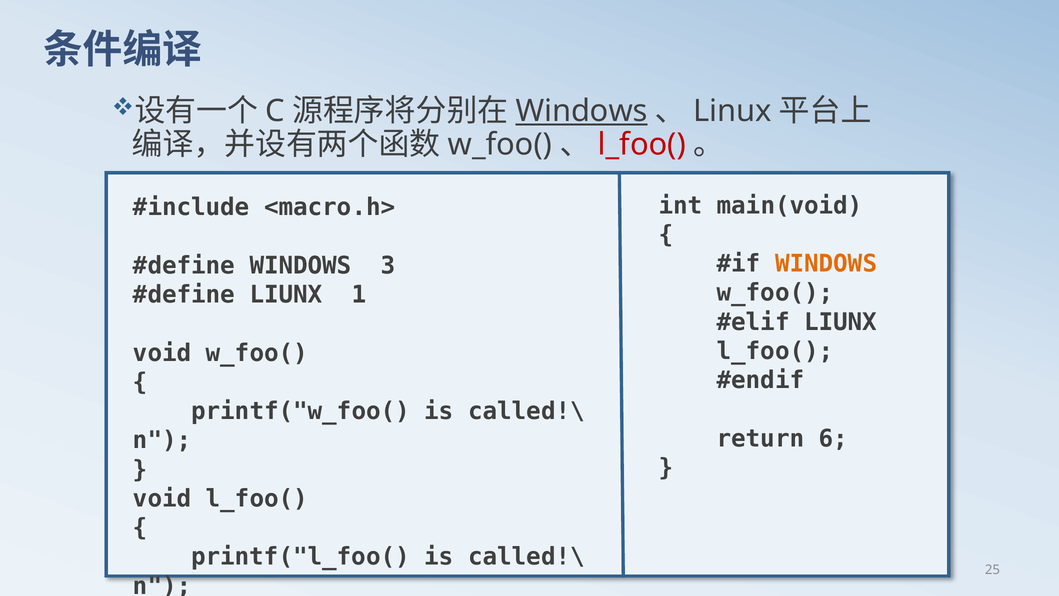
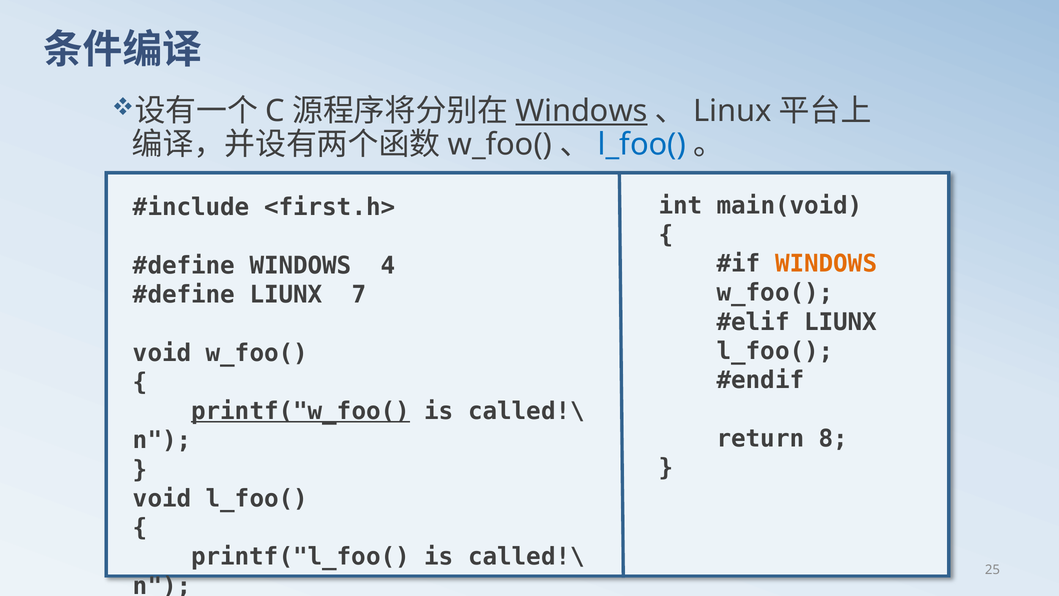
l_foo( colour: red -> blue (642, 144)
<macro.h>: <macro.h> -> <first.h> (330, 207)
3: 3 -> 4 (388, 266)
1: 1 -> 7 (359, 295)
printf("w_foo( underline: none -> present (301, 411)
6: 6 -> 8 (833, 438)
